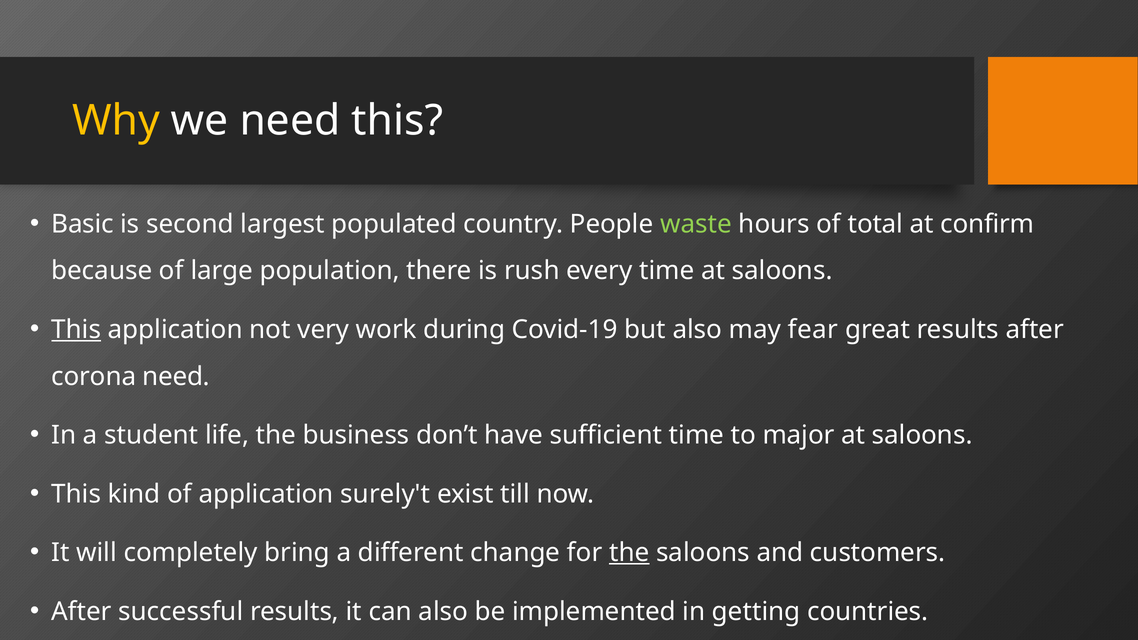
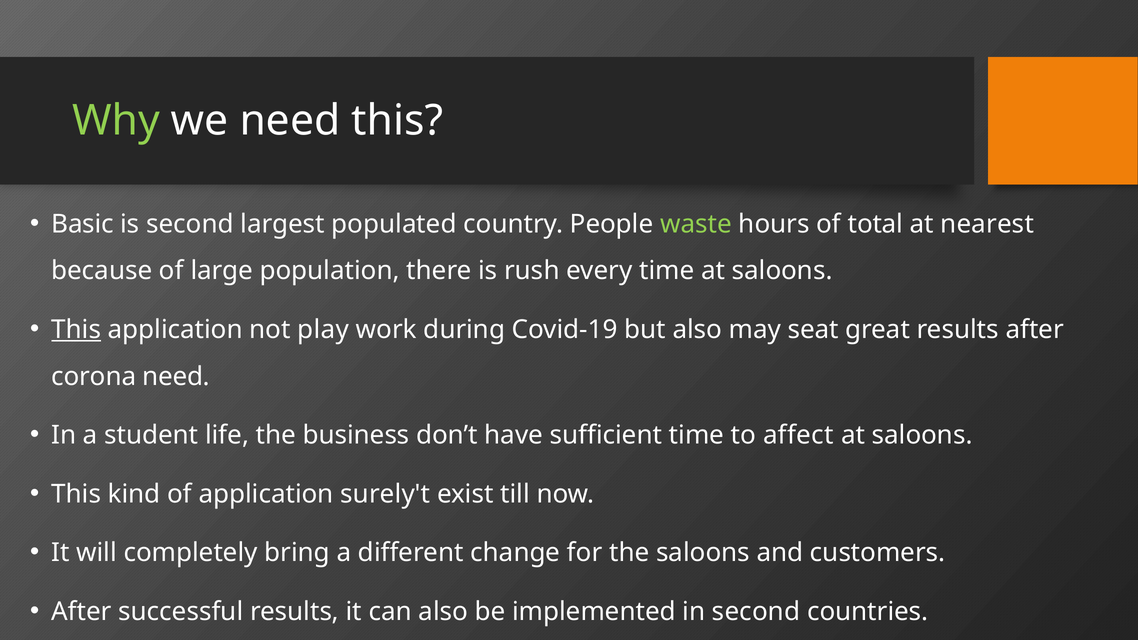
Why colour: yellow -> light green (116, 120)
confirm: confirm -> nearest (987, 224)
very: very -> play (323, 330)
fear: fear -> seat (813, 330)
major: major -> affect (798, 435)
the underline: present -> none (629, 553)
in getting: getting -> second (756, 612)
